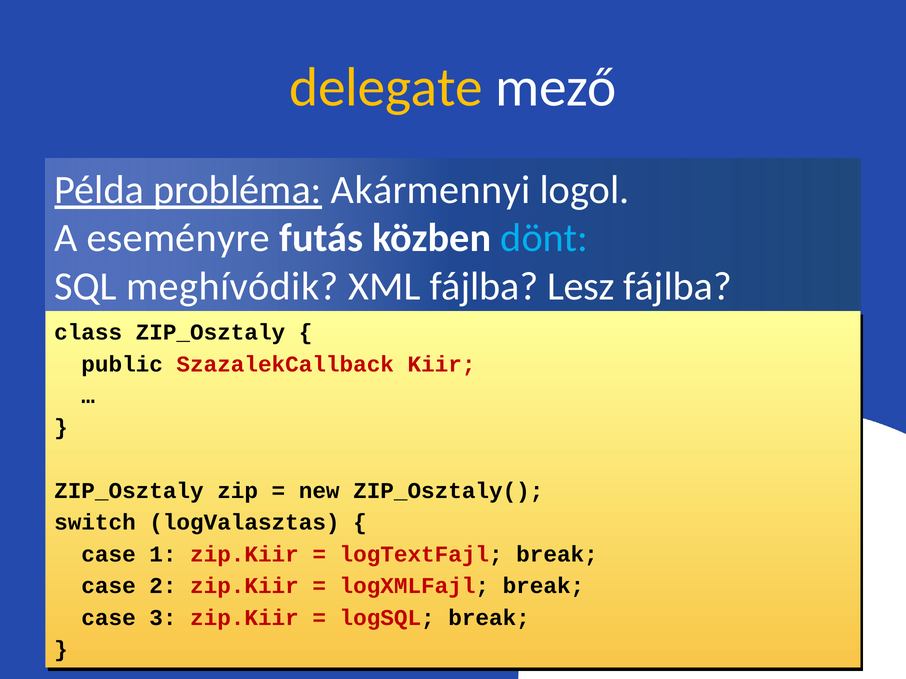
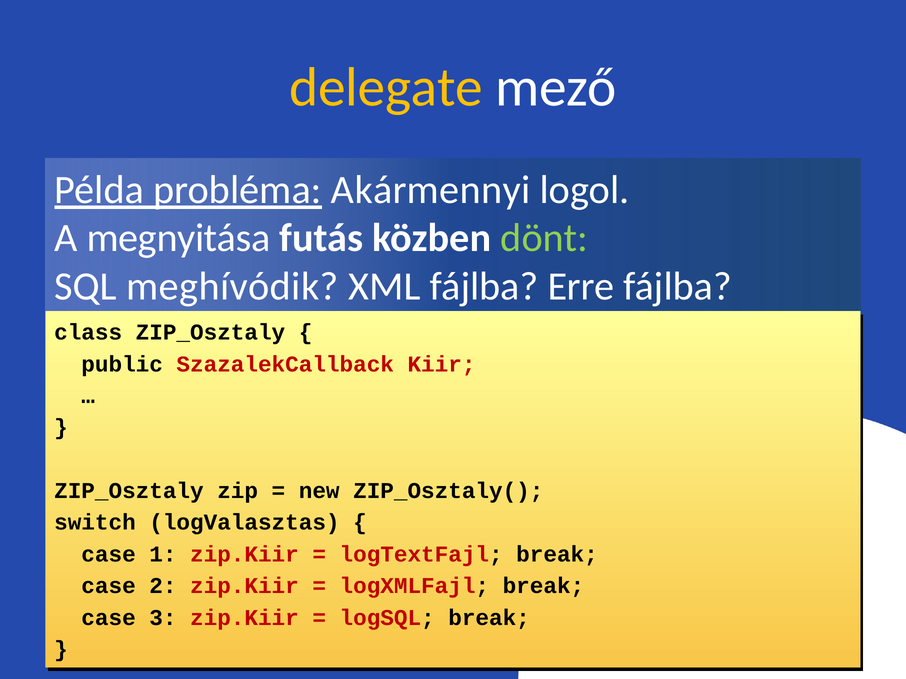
eseményre: eseményre -> megnyitása (179, 238)
dönt colour: light blue -> light green (544, 238)
Lesz: Lesz -> Erre (581, 287)
